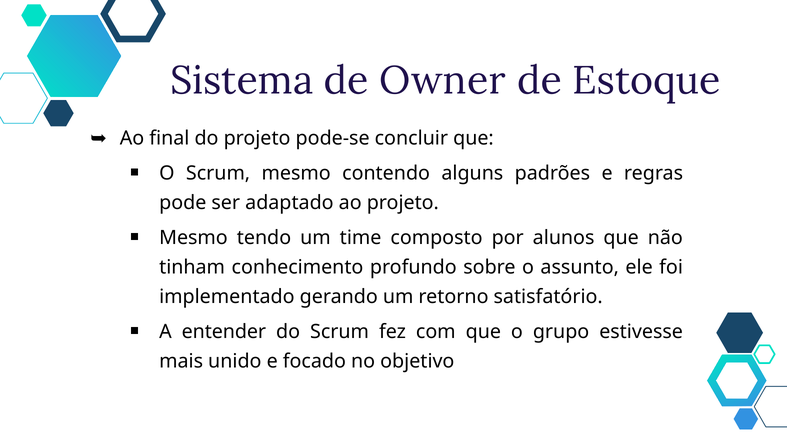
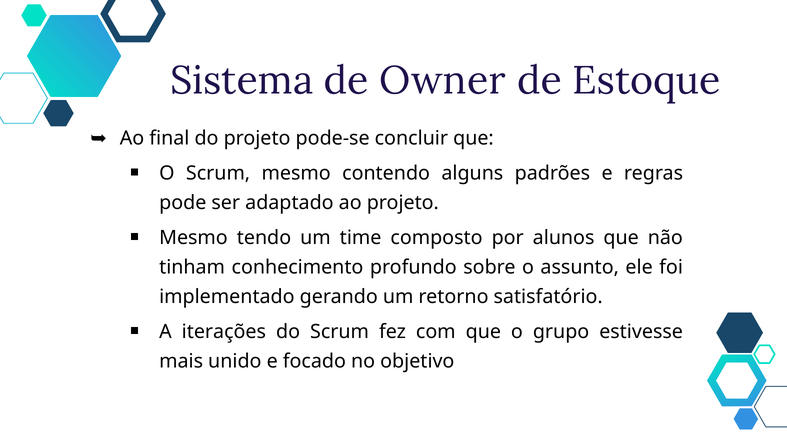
entender: entender -> iterações (224, 332)
